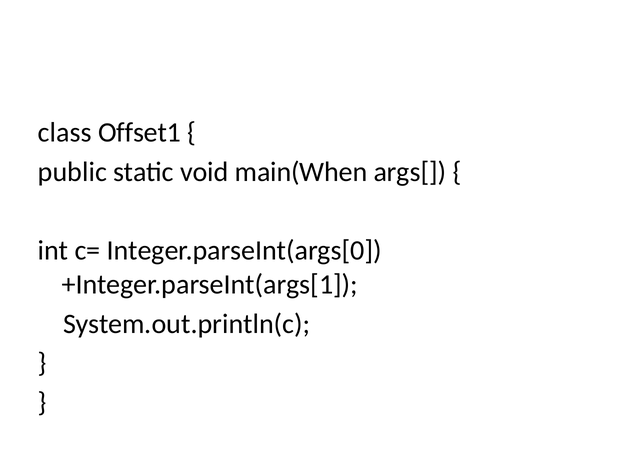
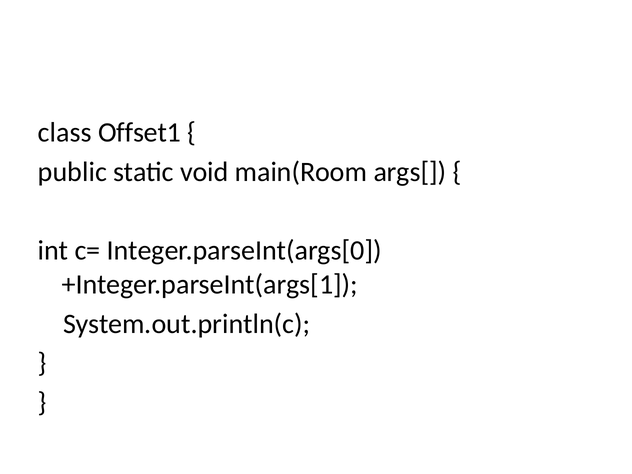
main(When: main(When -> main(Room (301, 172)
